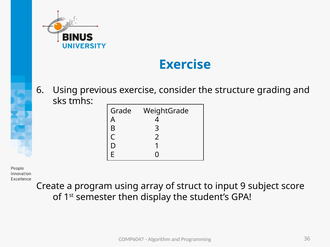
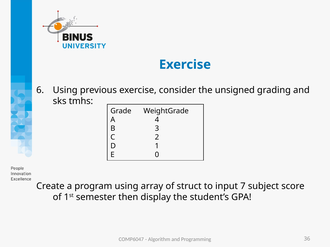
structure: structure -> unsigned (235, 90)
9: 9 -> 7 (243, 187)
